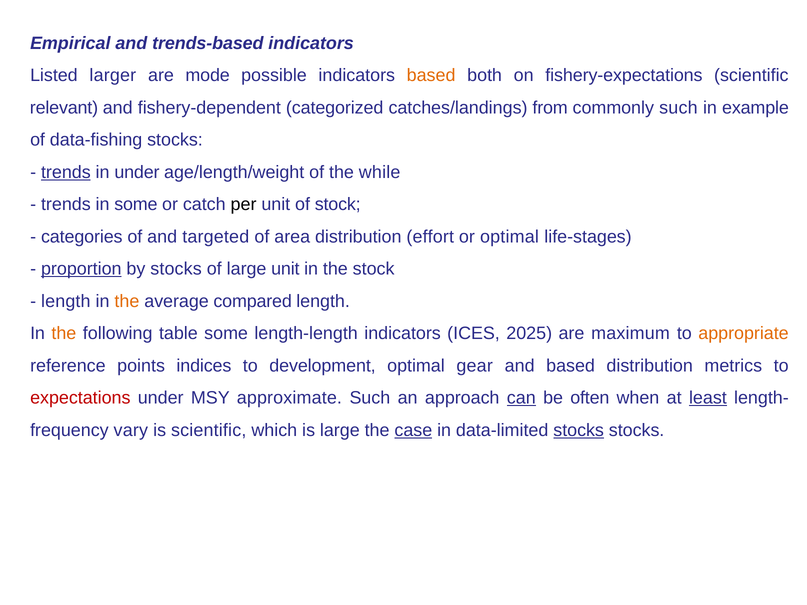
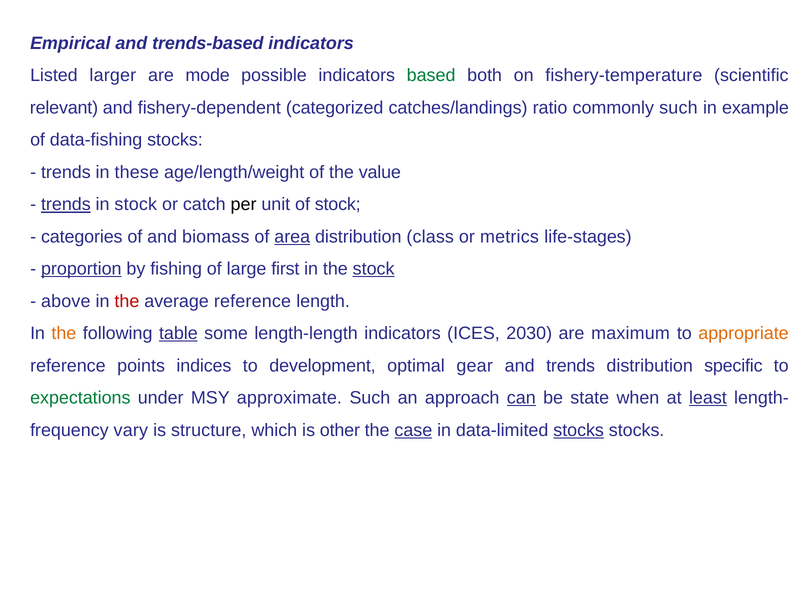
based colour: orange -> green (431, 76)
fishery-expectations: fishery-expectations -> fishery-temperature (624, 76)
from: from -> ratio (550, 108)
trends underline: present -> none (66, 172)
in under: under -> these (137, 172)
while: while -> value (380, 172)
trends underline: none -> present (66, 205)
in some: some -> stock (136, 205)
targeted: targeted -> biomass (216, 237)
area underline: none -> present (292, 237)
effort: effort -> class (430, 237)
or optimal: optimal -> metrics (509, 237)
by stocks: stocks -> fishing (176, 269)
large unit: unit -> first (285, 269)
stock underline: none -> present (374, 269)
length: length -> above (66, 301)
the colour: orange -> red (127, 301)
average compared: compared -> reference (252, 301)
table underline: none -> present (178, 334)
2025: 2025 -> 2030 (529, 334)
and based: based -> trends (571, 366)
metrics: metrics -> specific (733, 366)
expectations colour: red -> green (80, 398)
often: often -> state (590, 398)
is scientific: scientific -> structure (209, 430)
is large: large -> other (340, 430)
